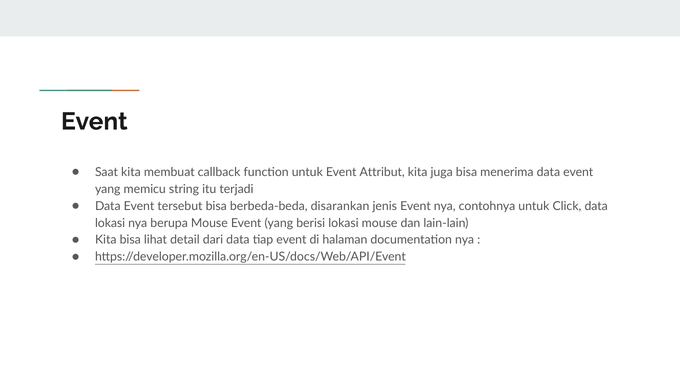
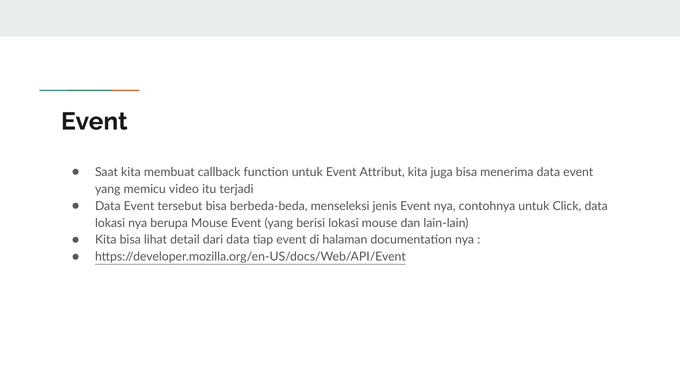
string: string -> video (184, 189)
disarankan: disarankan -> menseleksi (340, 206)
